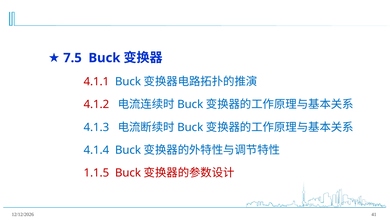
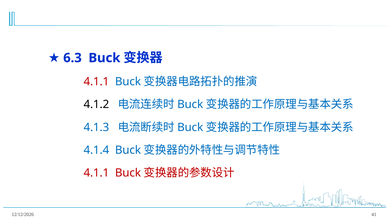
7.5: 7.5 -> 6.3 (72, 58)
4.1.2 colour: red -> black (96, 104)
1.1.5: 1.1.5 -> 4.1.1 (96, 172)
